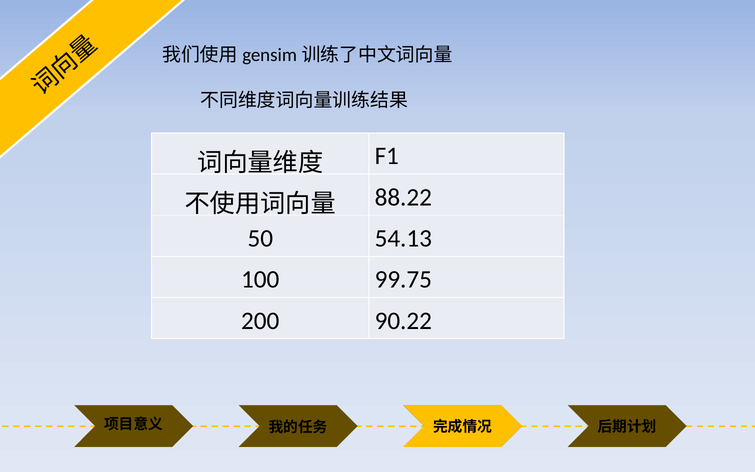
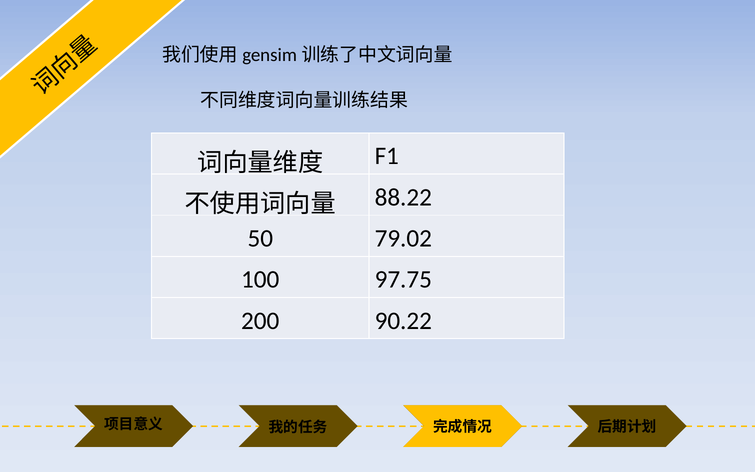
54.13: 54.13 -> 79.02 (403, 238)
99.75: 99.75 -> 97.75 (403, 280)
